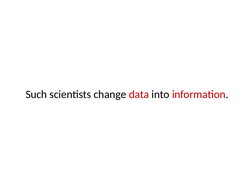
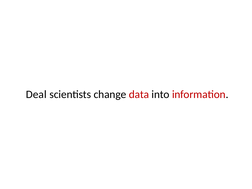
Such: Such -> Deal (36, 94)
